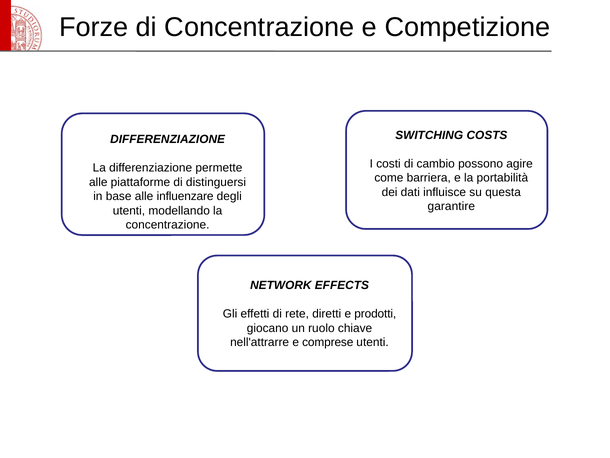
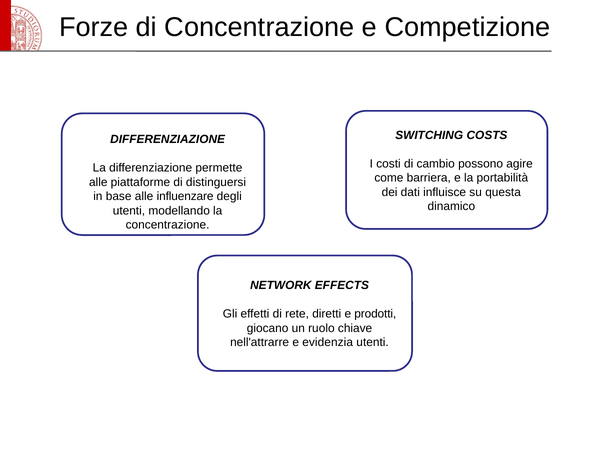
garantire: garantire -> dinamico (451, 206)
comprese: comprese -> evidenzia (328, 342)
